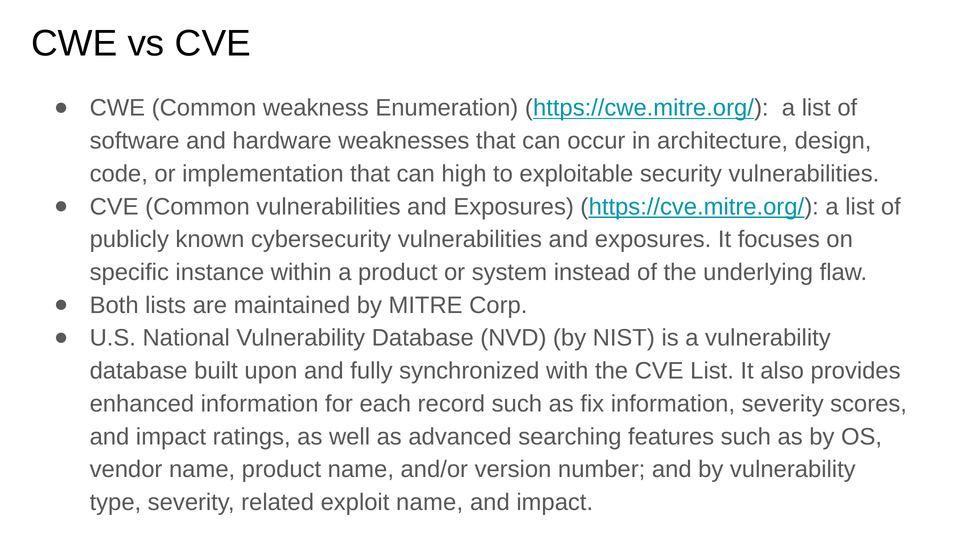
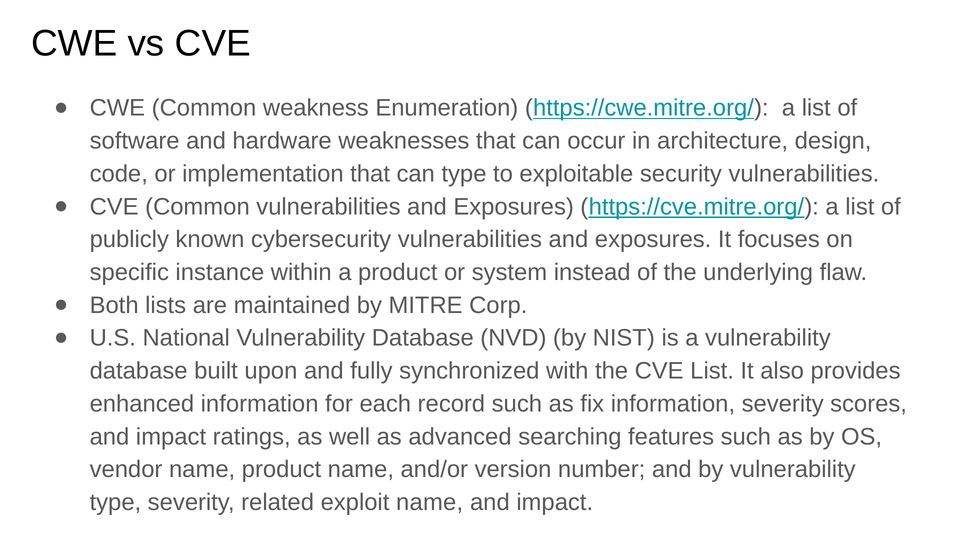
can high: high -> type (464, 174)
